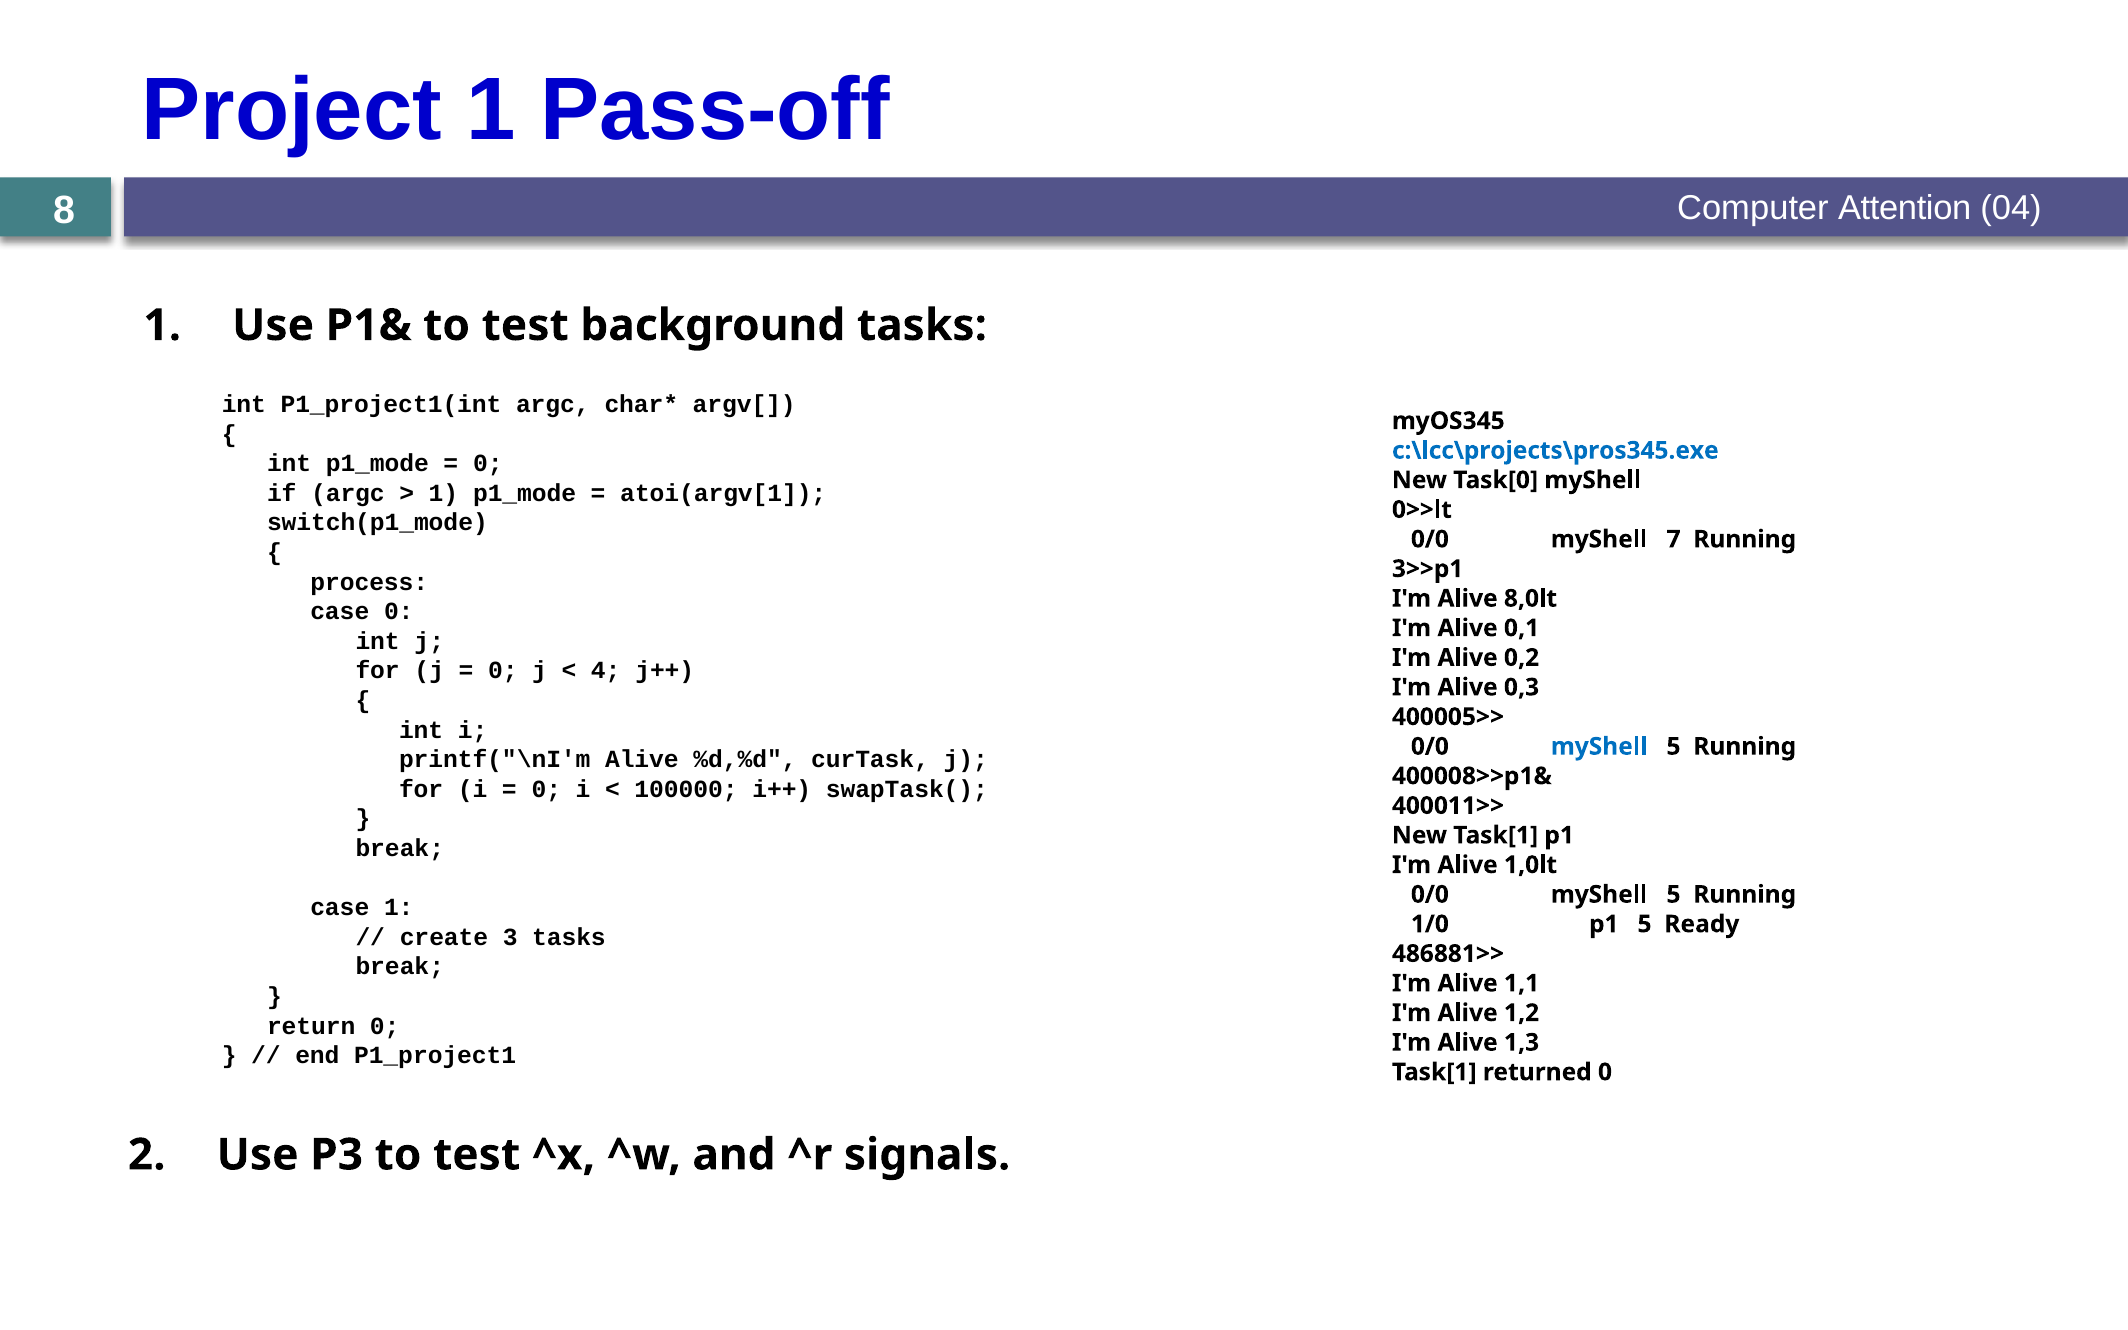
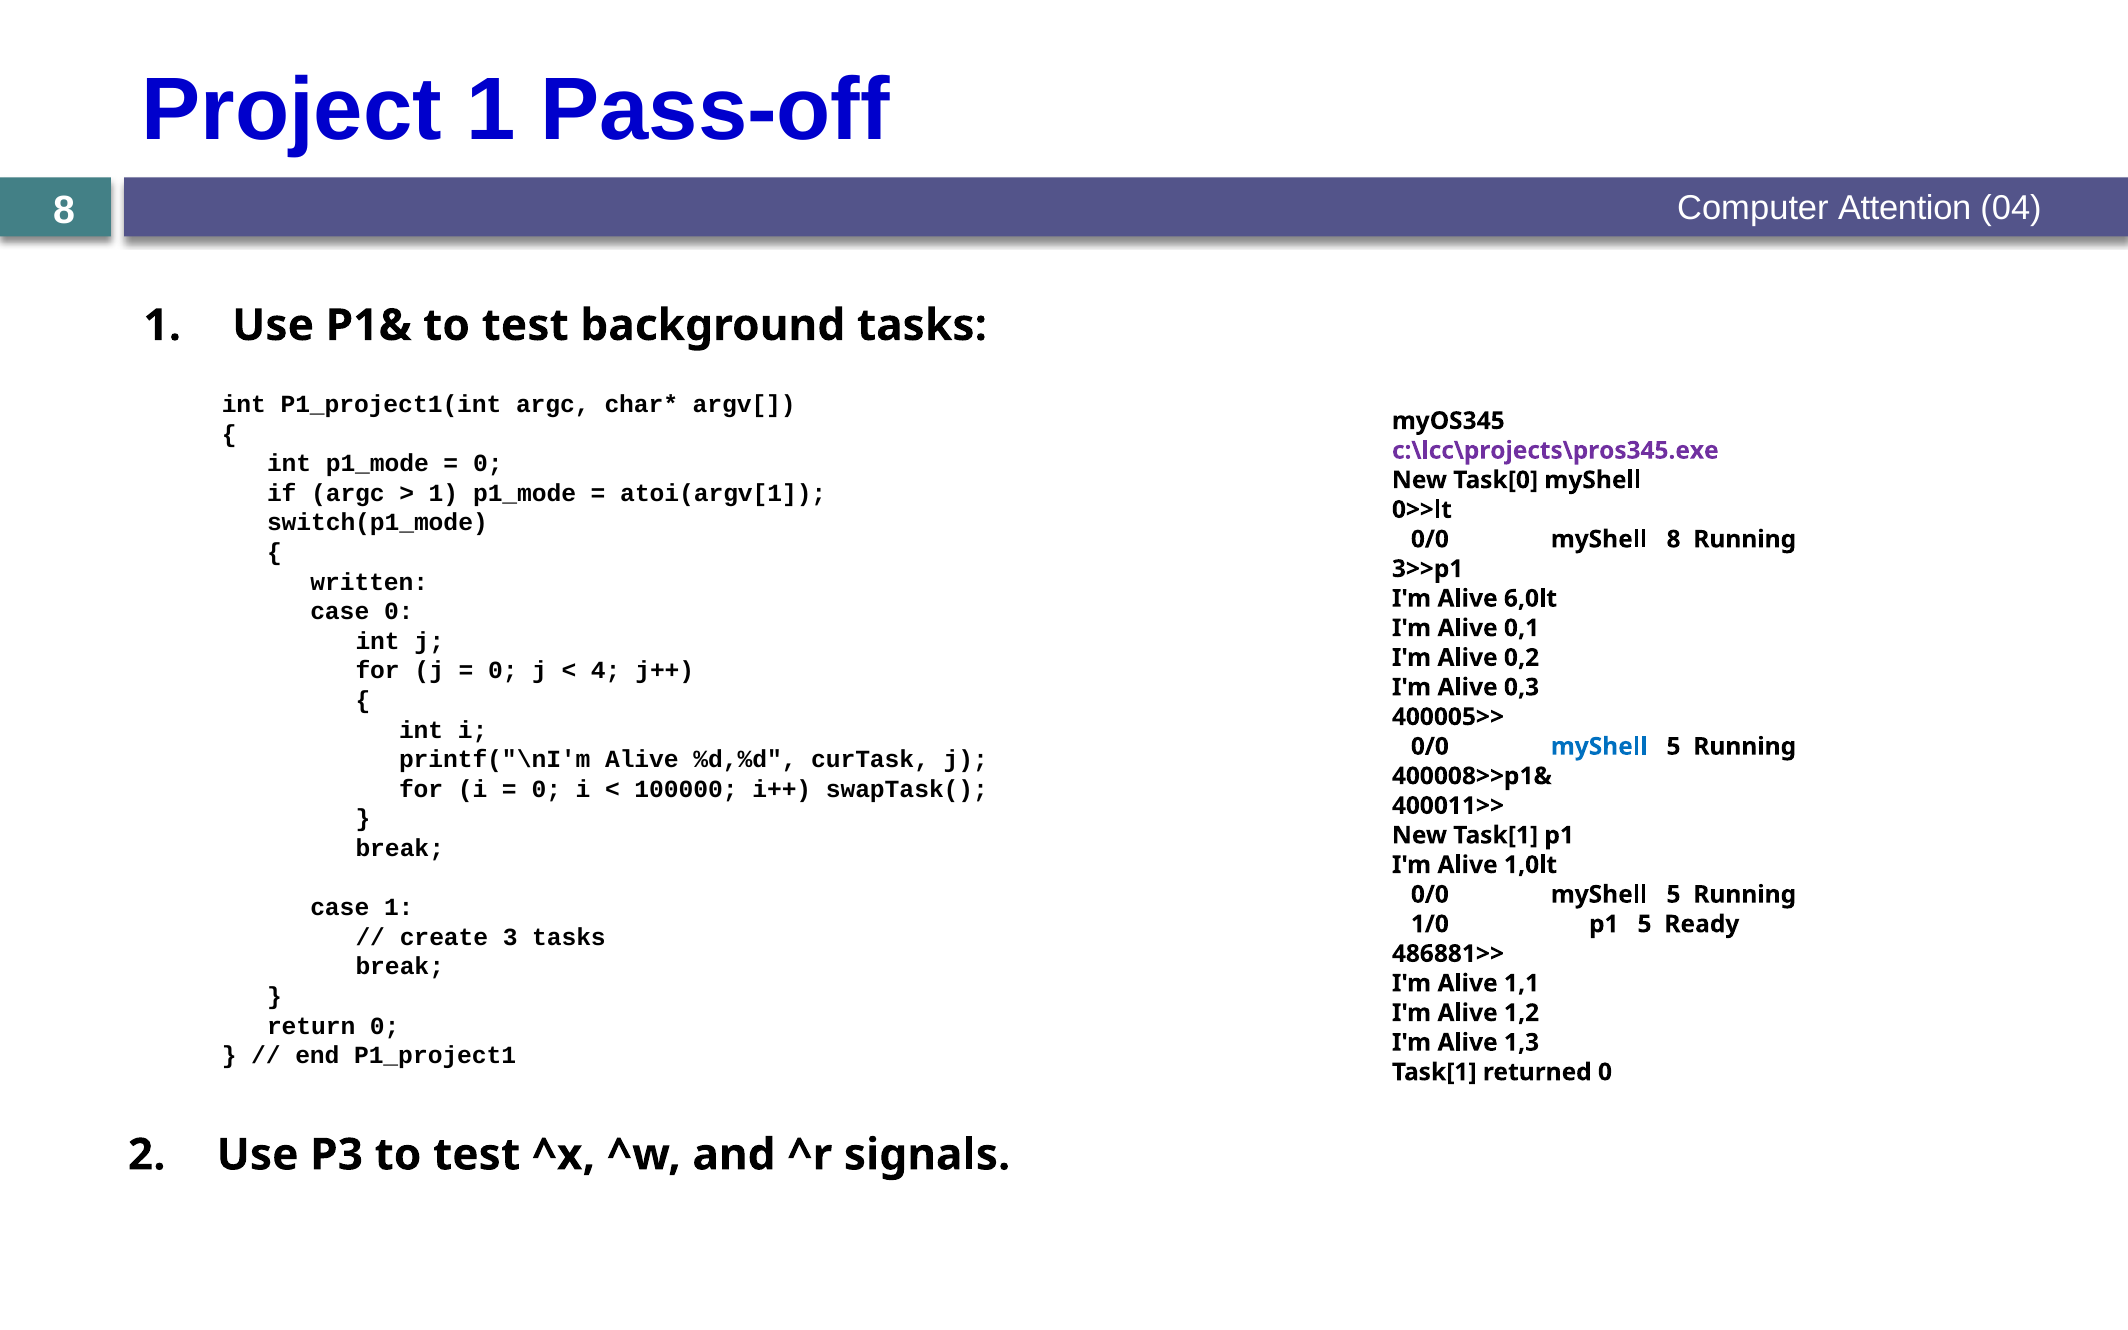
c:\lcc\projects\pros345.exe colour: blue -> purple (1555, 450)
myShell 7: 7 -> 8 (1674, 539)
process: process -> written (369, 582)
8,0lt: 8,0lt -> 6,0lt (1530, 599)
